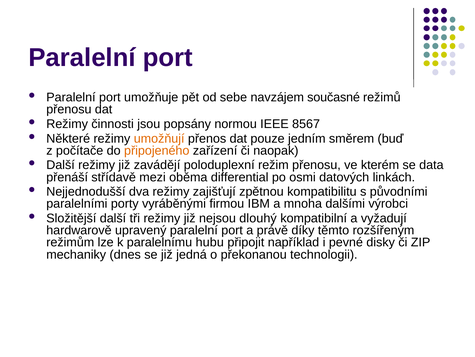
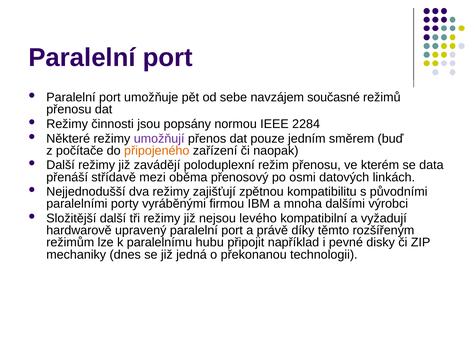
8567: 8567 -> 2284 (306, 124)
umožňují colour: orange -> purple (159, 138)
differential: differential -> přenosový (240, 177)
dlouhý: dlouhý -> levého (258, 218)
